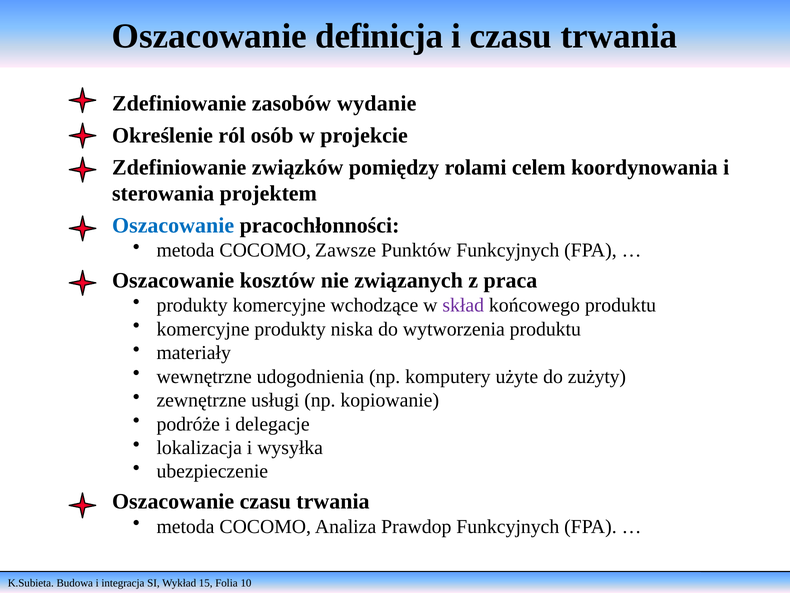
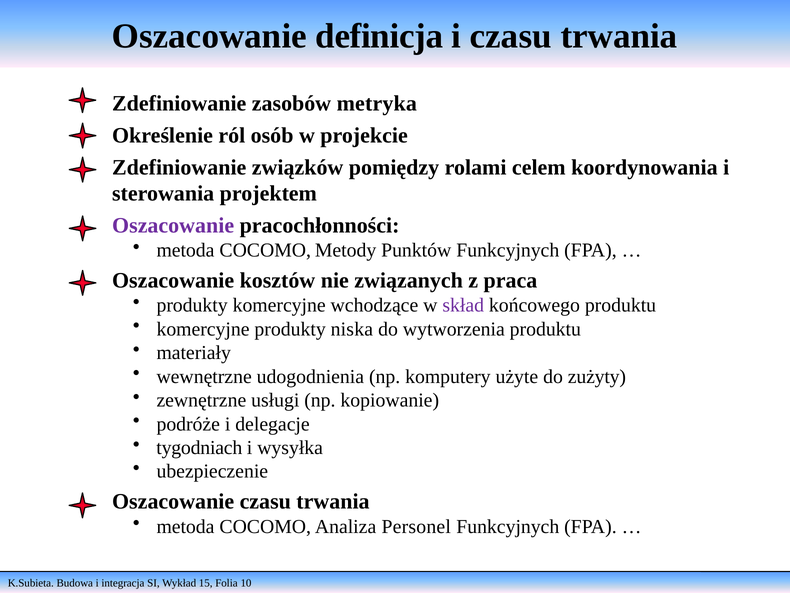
wydanie: wydanie -> metryka (377, 104)
Oszacowanie colour: blue -> purple (173, 225)
Zawsze: Zawsze -> Metody (346, 250)
lokalizacja: lokalizacja -> tygodniach (199, 447)
Prawdop: Prawdop -> Personel (416, 526)
